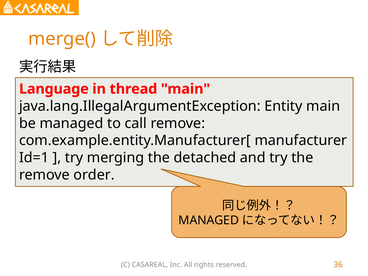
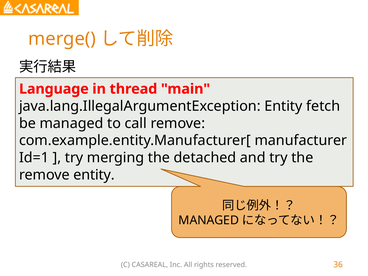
Entity main: main -> fetch (323, 106)
remove order: order -> entity (94, 175)
